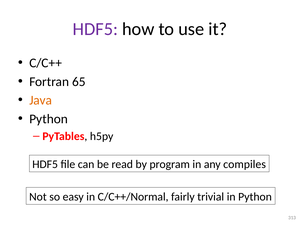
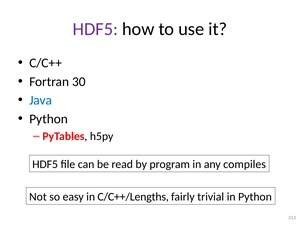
65: 65 -> 30 (79, 82)
Java colour: orange -> blue (41, 100)
C/C++/Normal: C/C++/Normal -> C/C++/Lengths (133, 197)
